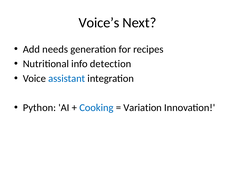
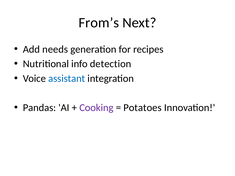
Voice’s: Voice’s -> From’s (99, 23)
Python: Python -> Pandas (39, 108)
Cooking colour: blue -> purple (96, 108)
Variation: Variation -> Potatoes (143, 108)
